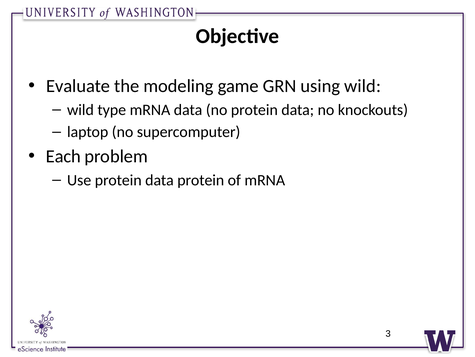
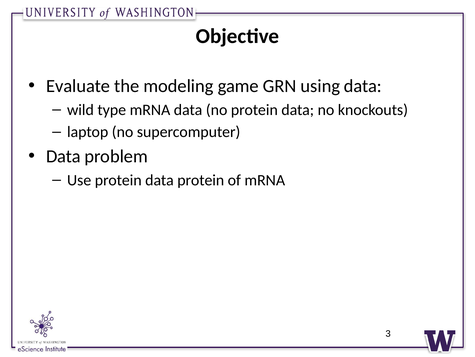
using wild: wild -> data (363, 86)
Each: Each -> Data (63, 156)
